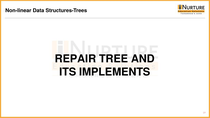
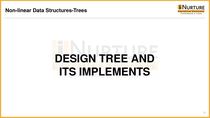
REPAIR: REPAIR -> DESIGN (75, 59)
